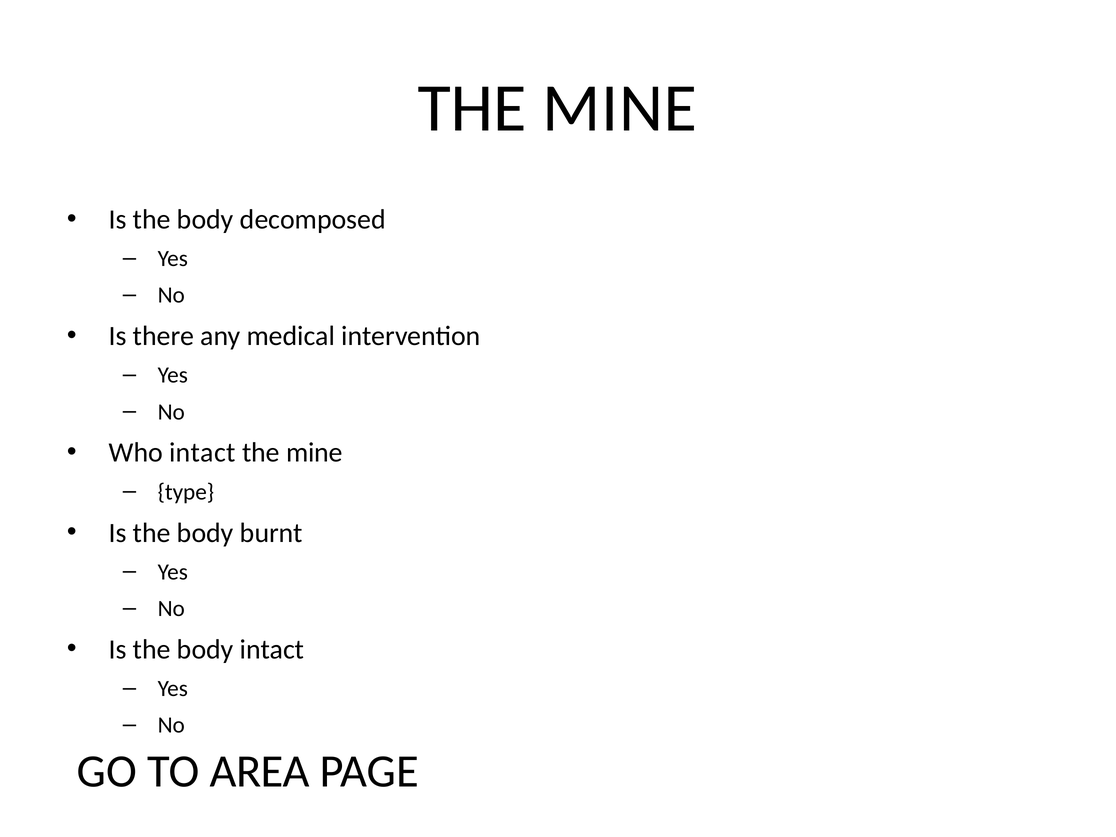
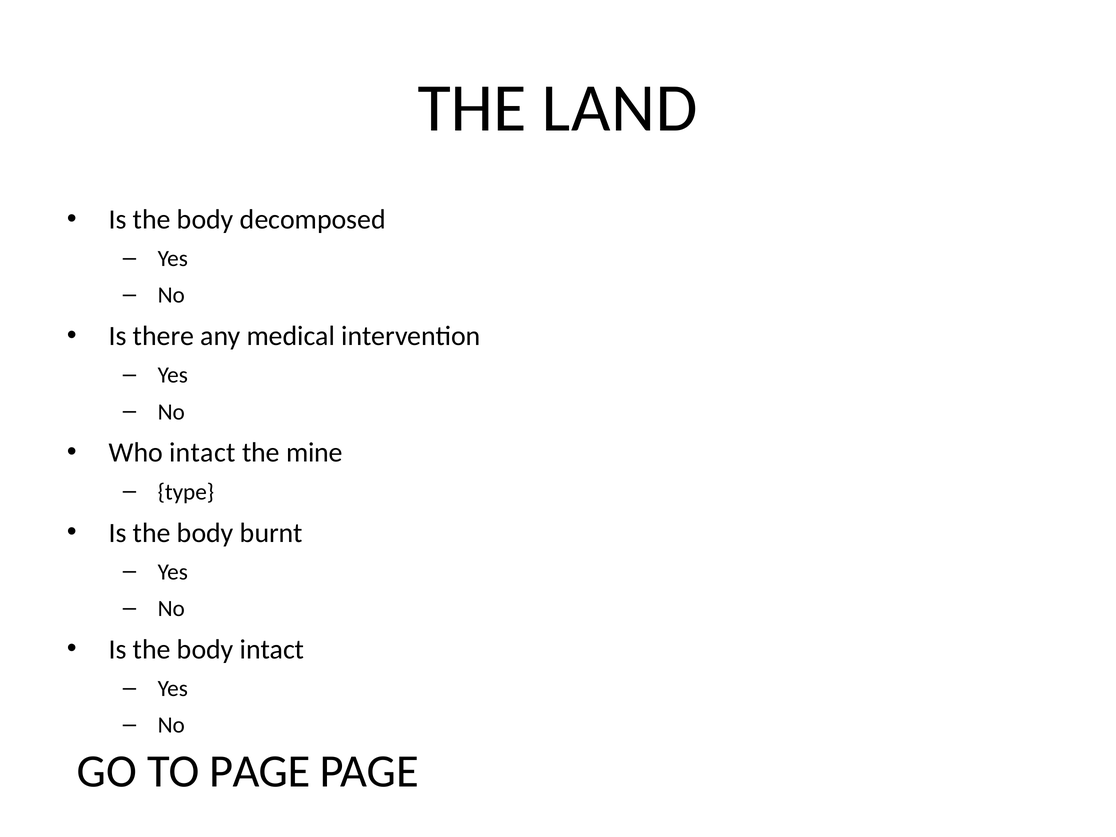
MINE: MINE -> LAND (620, 108)
TO AREA: AREA -> PAGE (260, 771)
